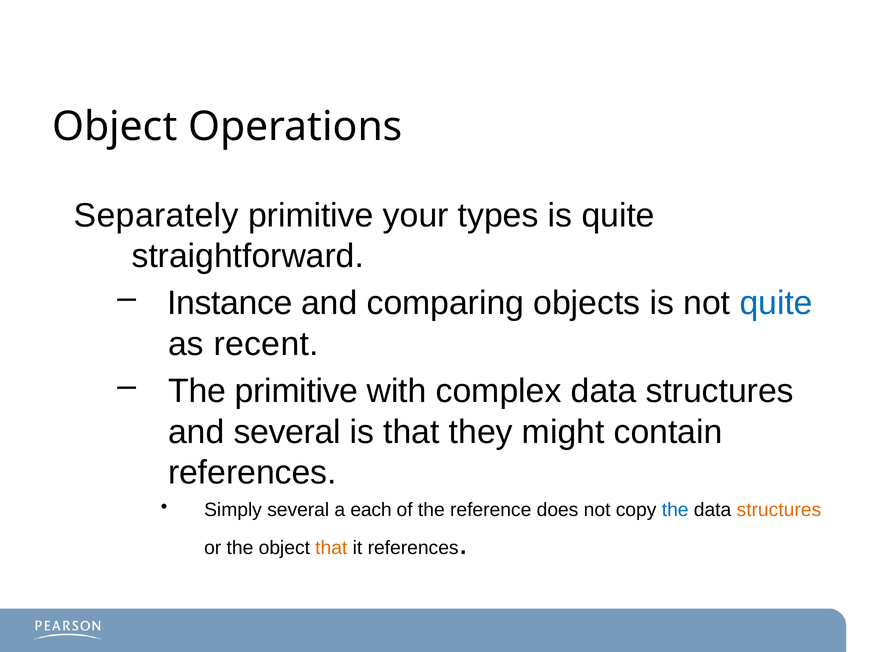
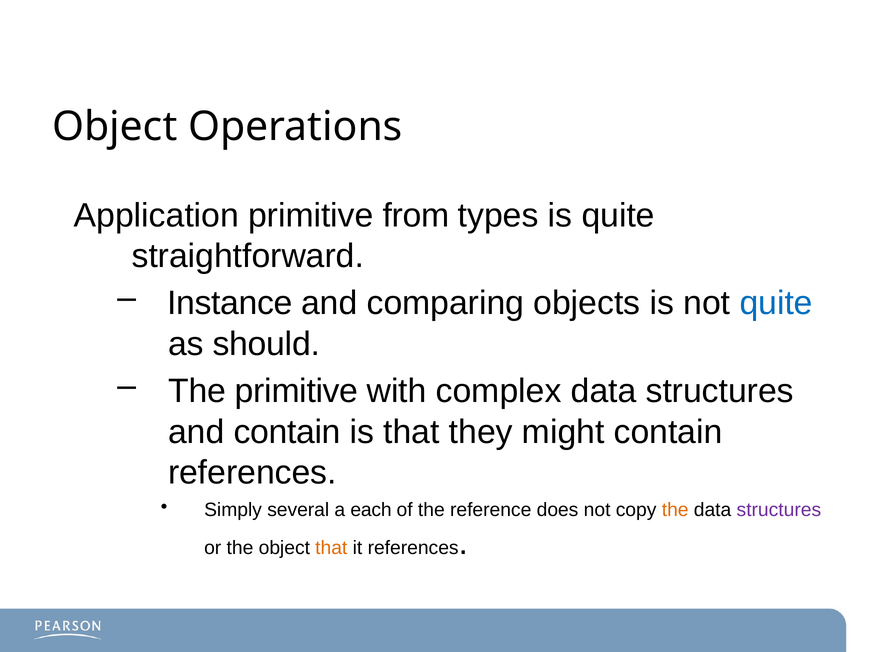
Separately: Separately -> Application (156, 215)
your: your -> from (416, 215)
recent: recent -> should (266, 344)
and several: several -> contain (287, 432)
the colour: blue -> orange (675, 510)
structures colour: orange -> purple (779, 510)
